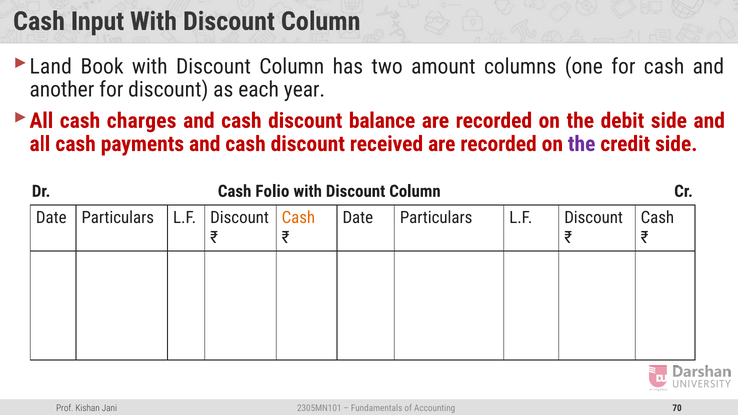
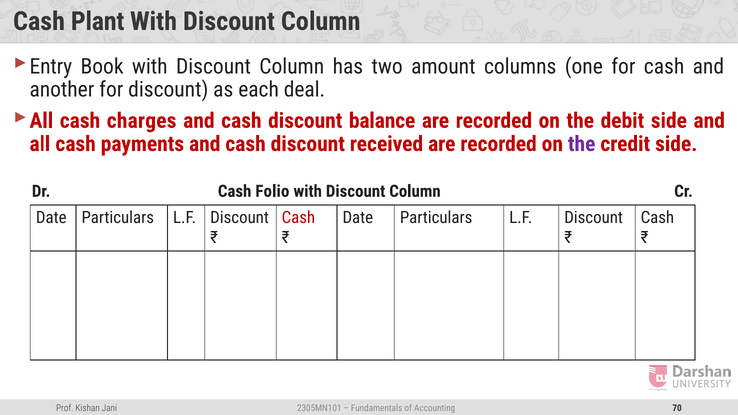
Input: Input -> Plant (98, 21)
Land: Land -> Entry (51, 67)
year: year -> deal (305, 90)
Cash colour: orange -> red (298, 218)
